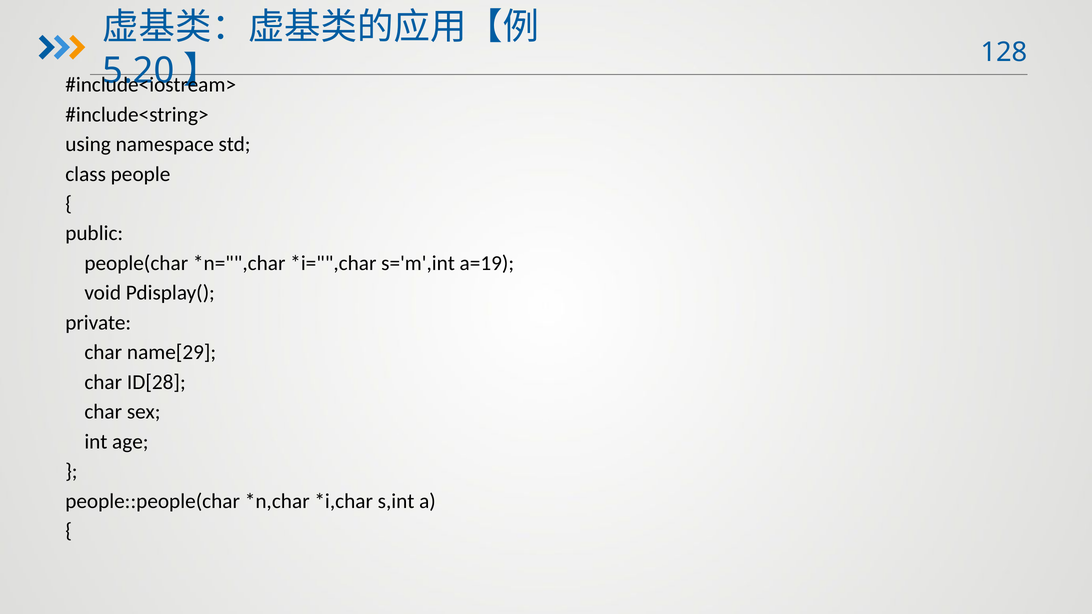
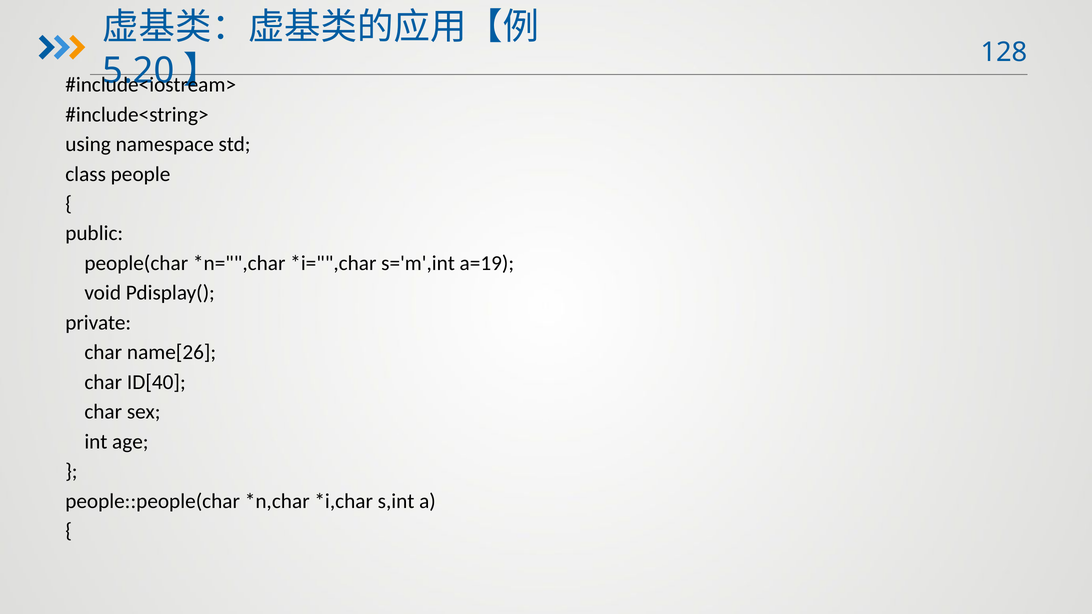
name[29: name[29 -> name[26 (172, 353)
ID[28: ID[28 -> ID[40 (156, 382)
